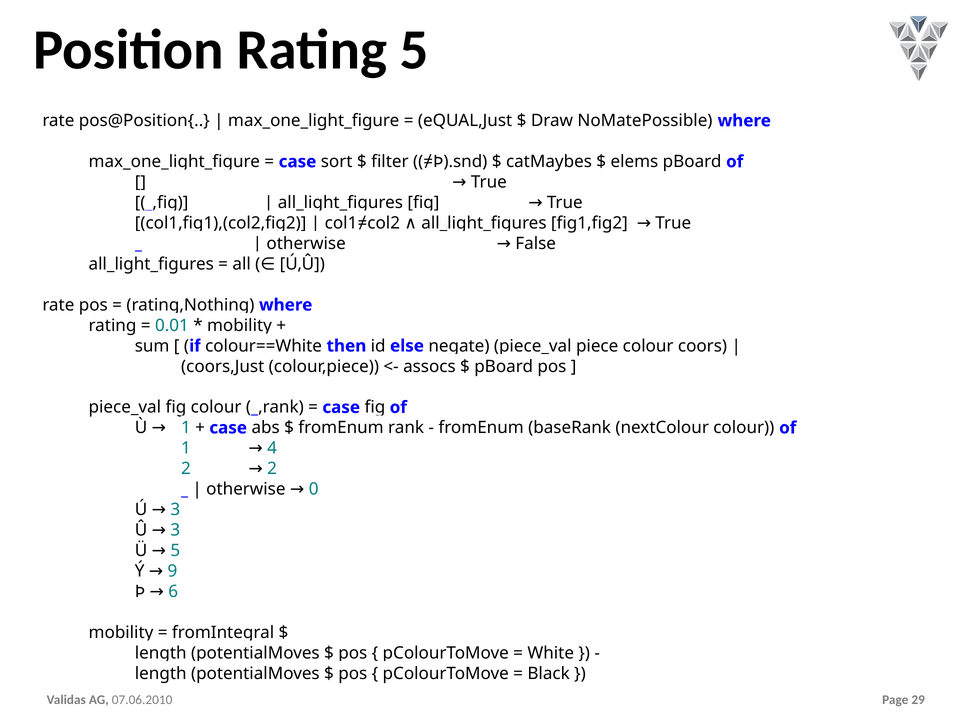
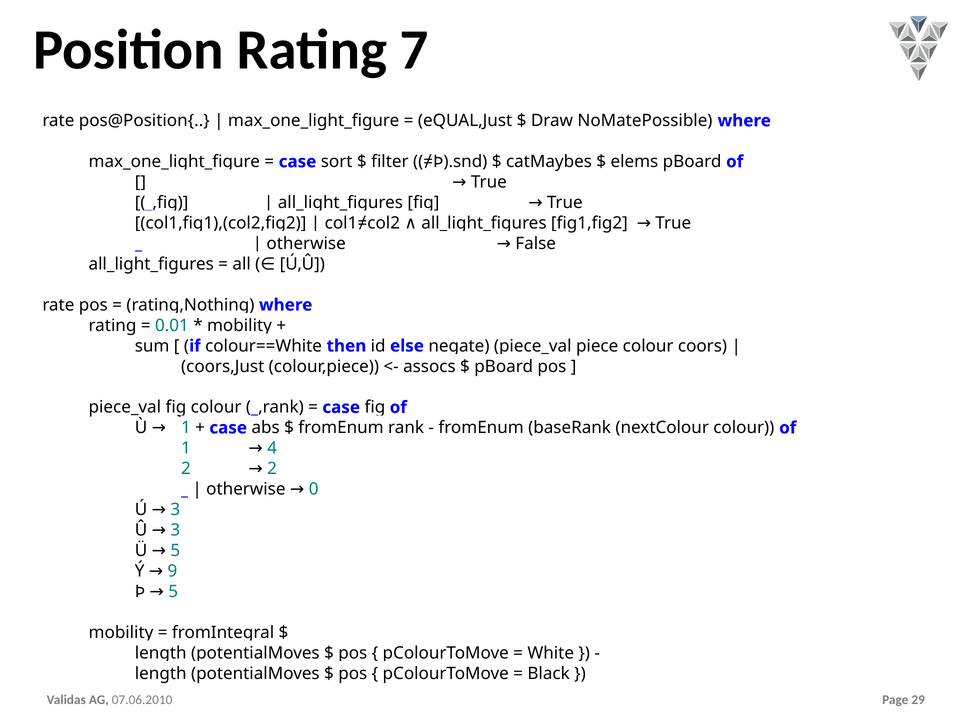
Rating 5: 5 -> 7 (414, 50)
6: 6 -> 5 (173, 592)
